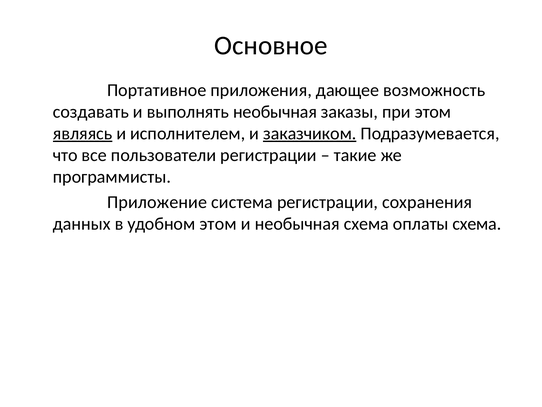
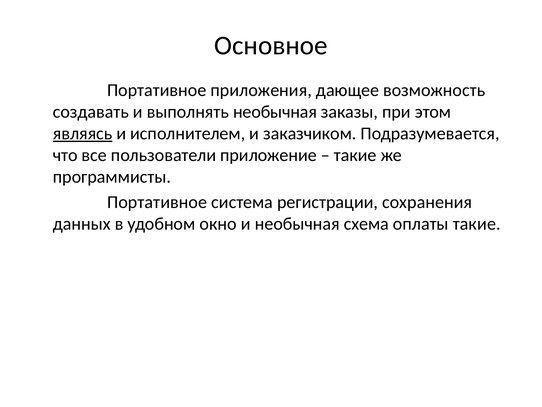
заказчиком underline: present -> none (310, 133)
пользователи регистрации: регистрации -> приложение (269, 155)
Приложение: Приложение -> Портативное (157, 202)
удобном этом: этом -> окно (218, 224)
оплаты схема: схема -> такие (477, 224)
